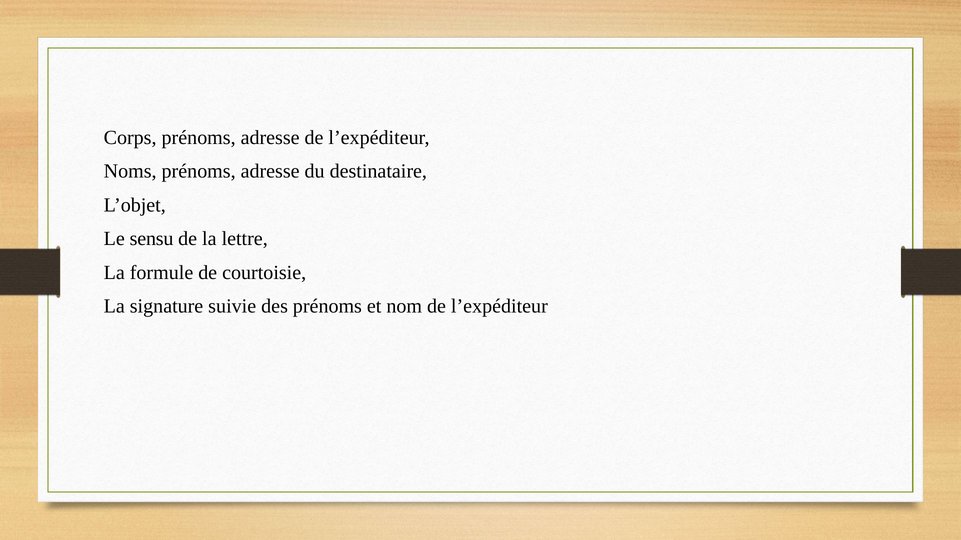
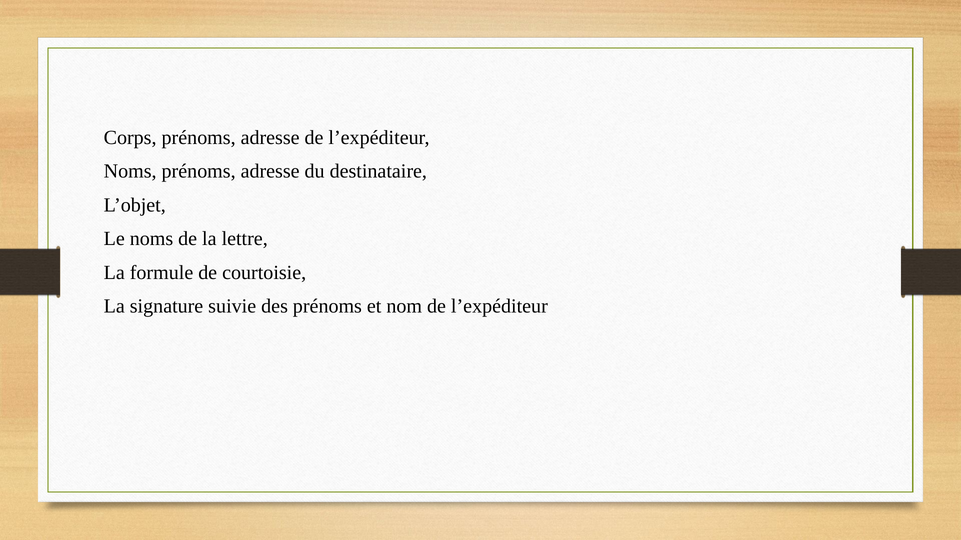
Le sensu: sensu -> noms (151, 239)
